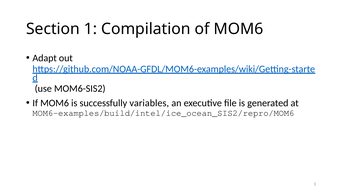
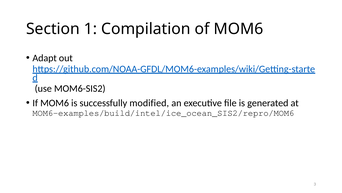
variables: variables -> modified (149, 103)
